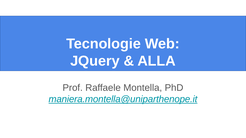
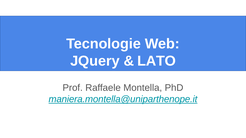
ALLA: ALLA -> LATO (157, 61)
